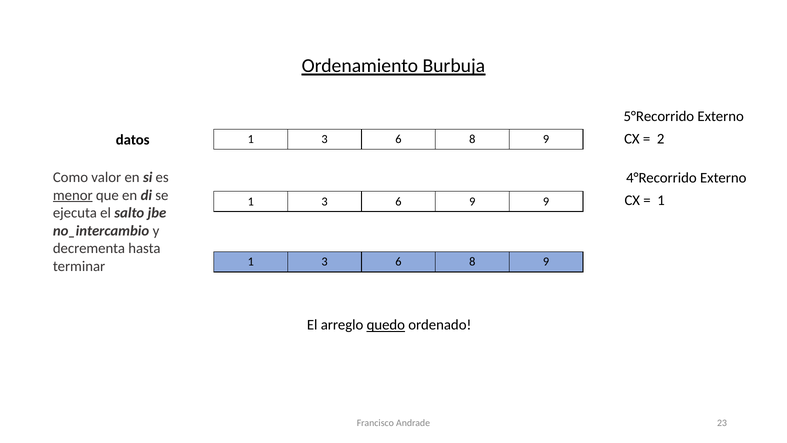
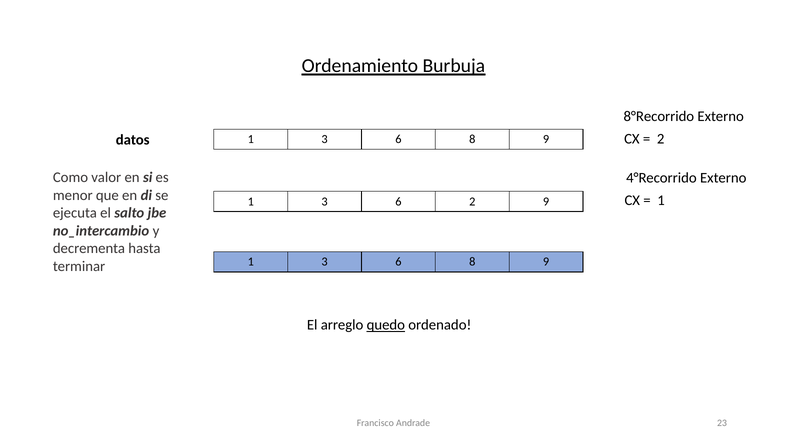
5°Recorrido: 5°Recorrido -> 8°Recorrido (659, 116)
menor underline: present -> none (73, 195)
6 9: 9 -> 2 (472, 201)
